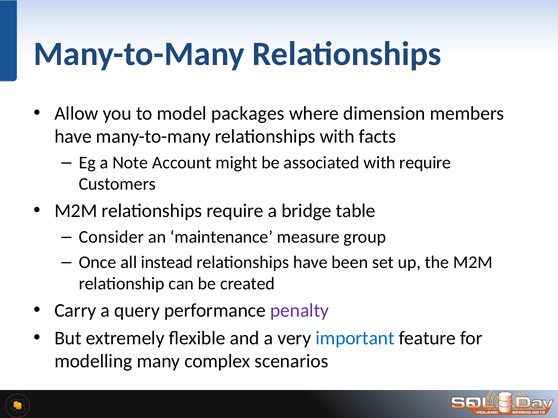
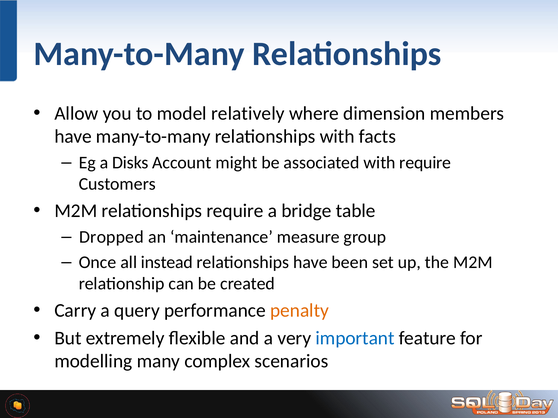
packages: packages -> relatively (248, 113)
Note: Note -> Disks (130, 163)
Consider: Consider -> Dropped (111, 237)
penalty colour: purple -> orange (300, 311)
